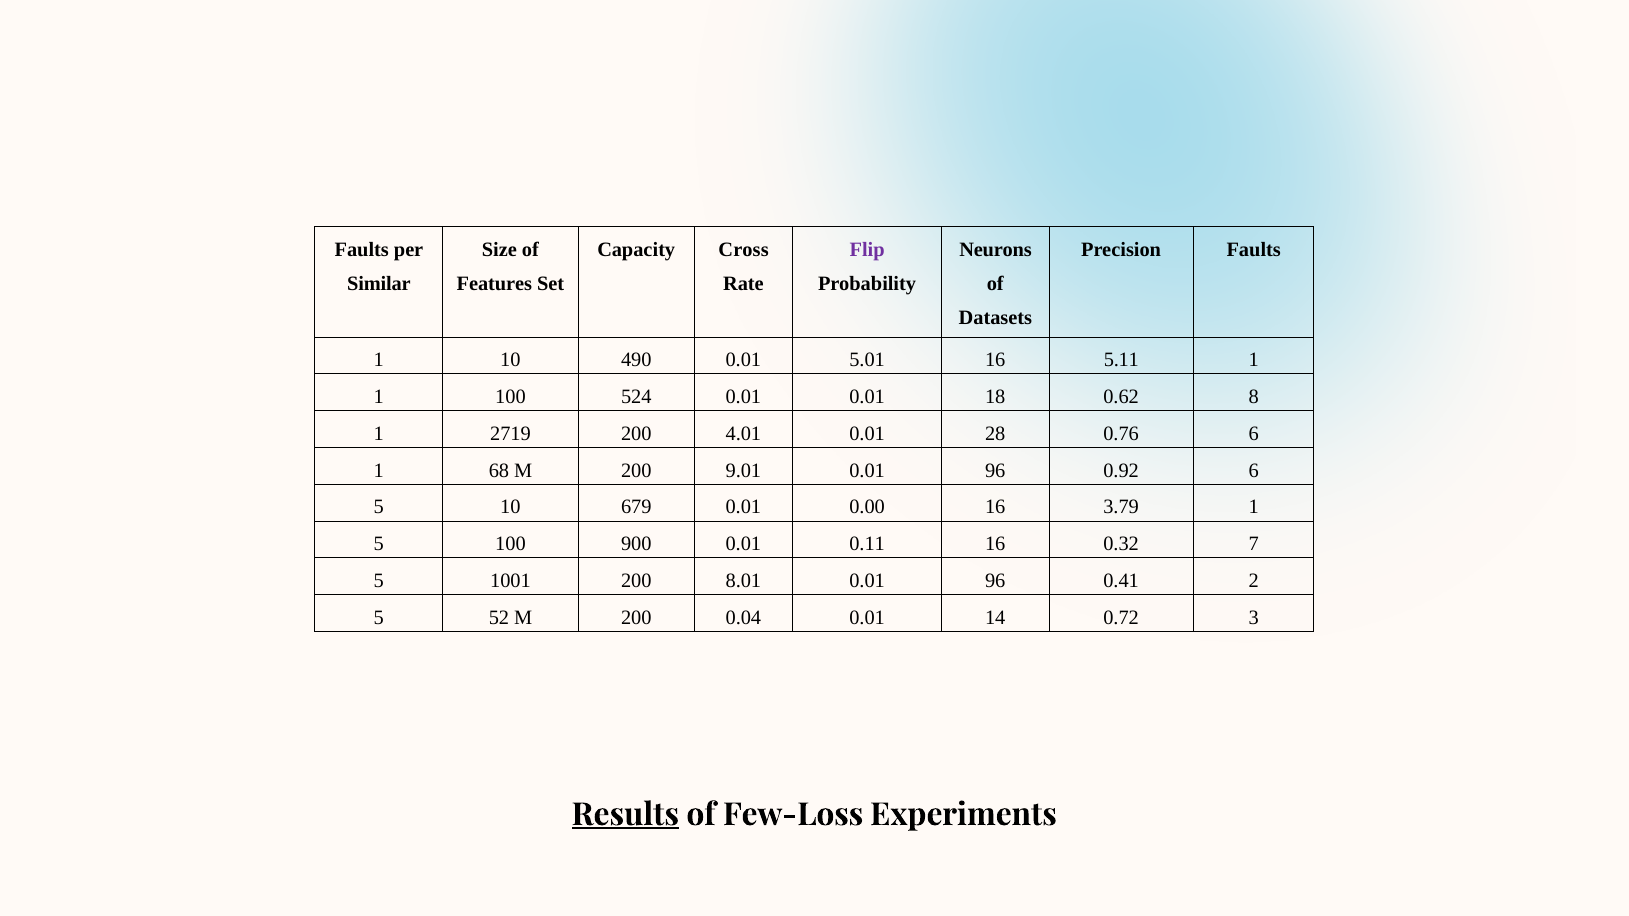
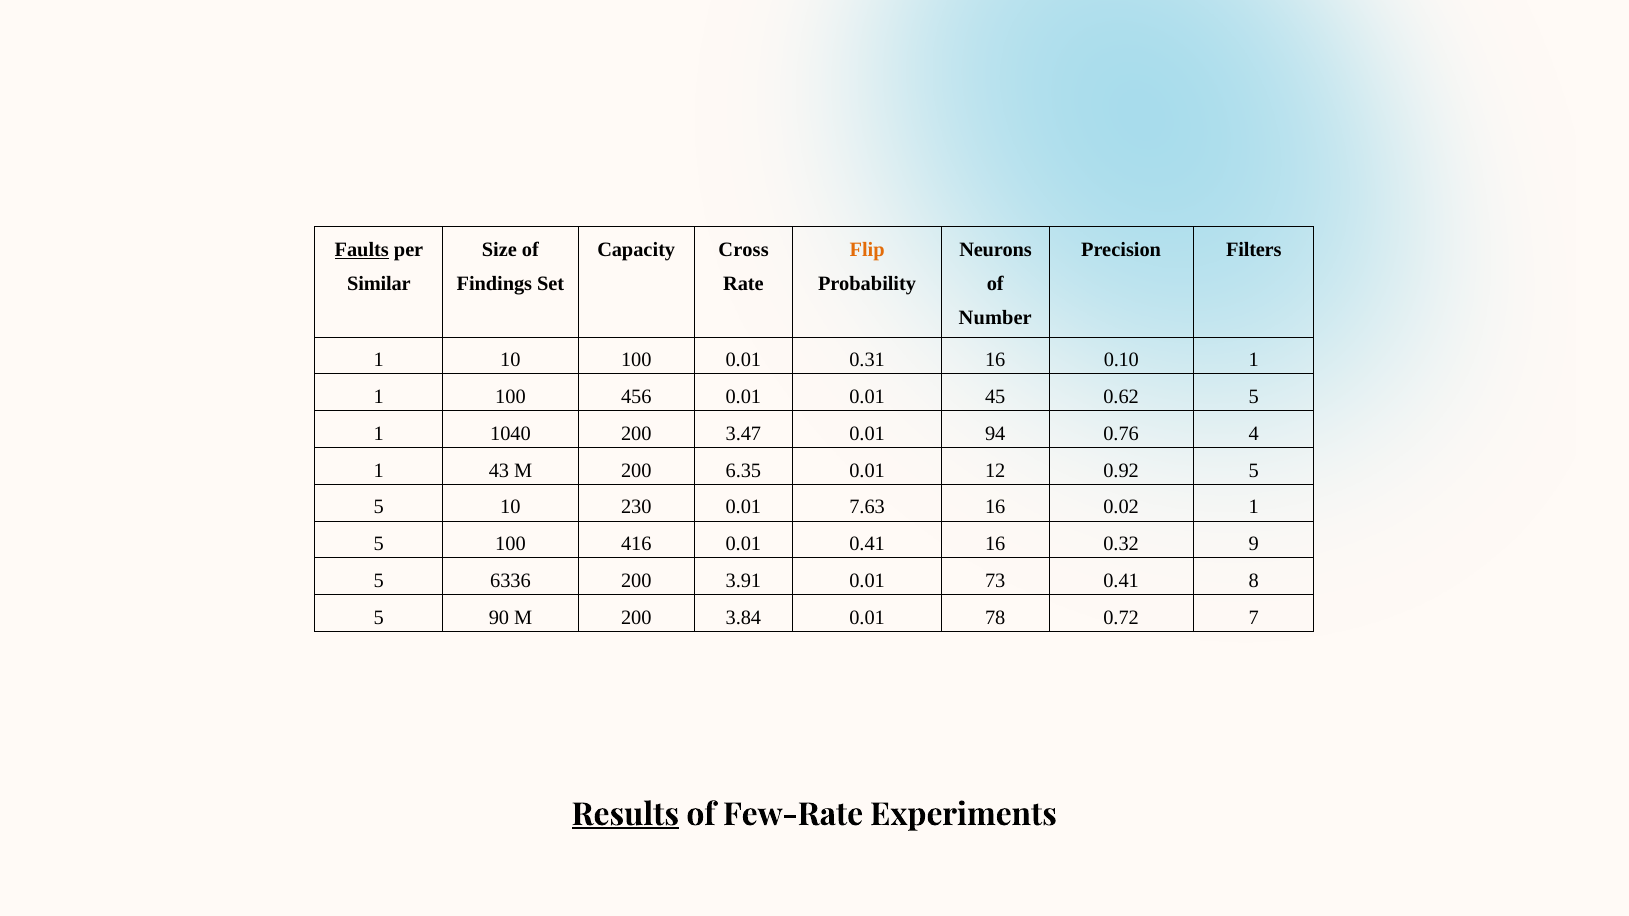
Faults underline: none -> present (362, 250)
Flip colour: purple -> orange (867, 250)
Precision Faults: Faults -> Filters (1254, 250)
Features: Features -> Findings (494, 284)
Datasets: Datasets -> Number (995, 317)
10 490: 490 -> 100 (636, 360)
5.01: 5.01 -> 0.31 (867, 360)
5.11: 5.11 -> 0.10 (1121, 360)
524: 524 -> 456 (636, 397)
18: 18 -> 45 (995, 397)
0.62 8: 8 -> 5 (1254, 397)
2719: 2719 -> 1040 (510, 434)
4.01: 4.01 -> 3.47 (743, 434)
28: 28 -> 94 (995, 434)
0.76 6: 6 -> 4 (1254, 434)
68: 68 -> 43 (499, 470)
9.01: 9.01 -> 6.35 (743, 470)
96: 96 -> 12 (995, 470)
0.92 6: 6 -> 5 (1254, 470)
679: 679 -> 230 (636, 507)
0.00: 0.00 -> 7.63 (867, 507)
3.79: 3.79 -> 0.02 (1121, 507)
900: 900 -> 416 (636, 544)
0.01 0.11: 0.11 -> 0.41 (867, 544)
7: 7 -> 9 (1254, 544)
1001: 1001 -> 6336 (510, 581)
8.01: 8.01 -> 3.91 (743, 581)
96: 96 -> 73 (995, 581)
2: 2 -> 8 (1254, 581)
52: 52 -> 90 (499, 618)
0.04: 0.04 -> 3.84 (743, 618)
14: 14 -> 78 (995, 618)
3: 3 -> 7 (1254, 618)
Few-Loss: Few-Loss -> Few-Rate (793, 815)
